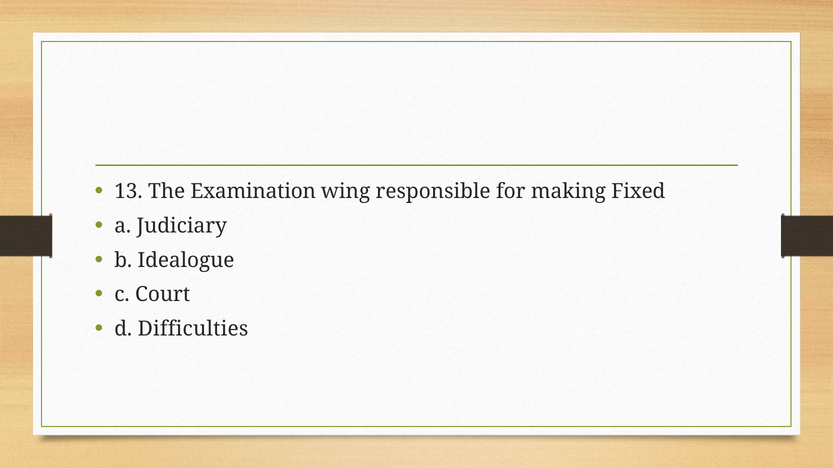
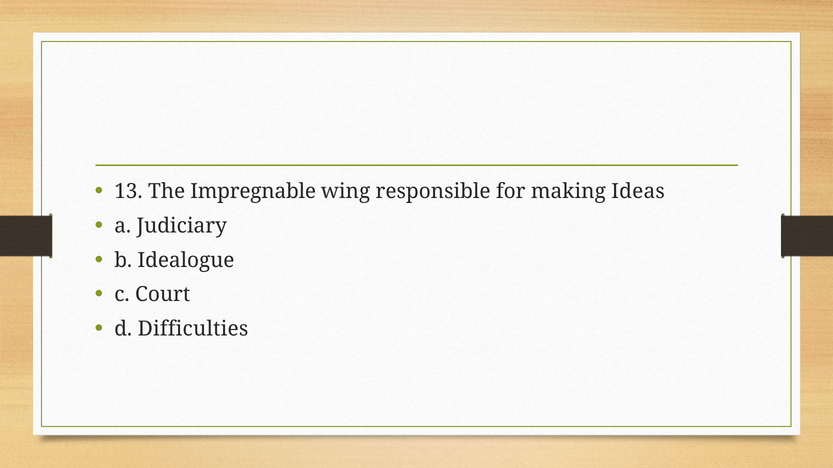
Examination: Examination -> Impregnable (253, 192)
Fixed: Fixed -> Ideas (638, 192)
